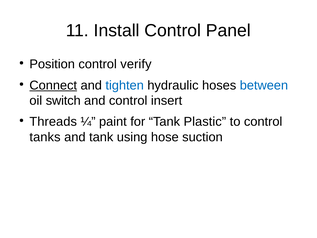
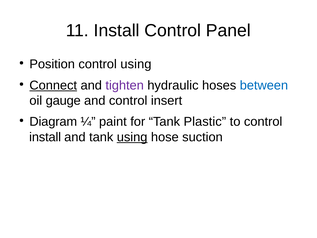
control verify: verify -> using (136, 64)
tighten colour: blue -> purple (125, 85)
switch: switch -> gauge (63, 101)
Threads: Threads -> Diagram (53, 122)
tanks: tanks -> install (45, 137)
using underline: none -> present (132, 137)
